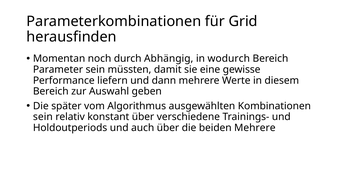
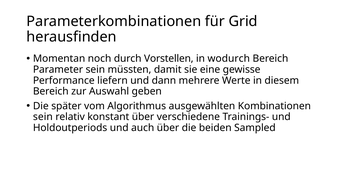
Abhängig: Abhängig -> Vorstellen (169, 59)
beiden Mehrere: Mehrere -> Sampled (255, 128)
